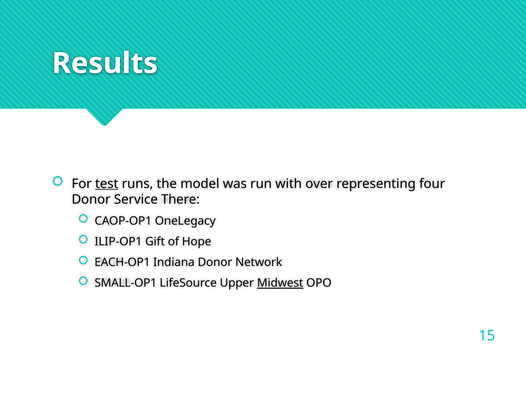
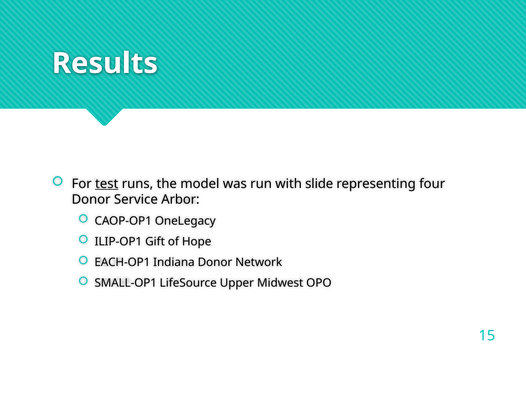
over: over -> slide (319, 184)
There: There -> Arbor (180, 200)
Midwest underline: present -> none (280, 283)
